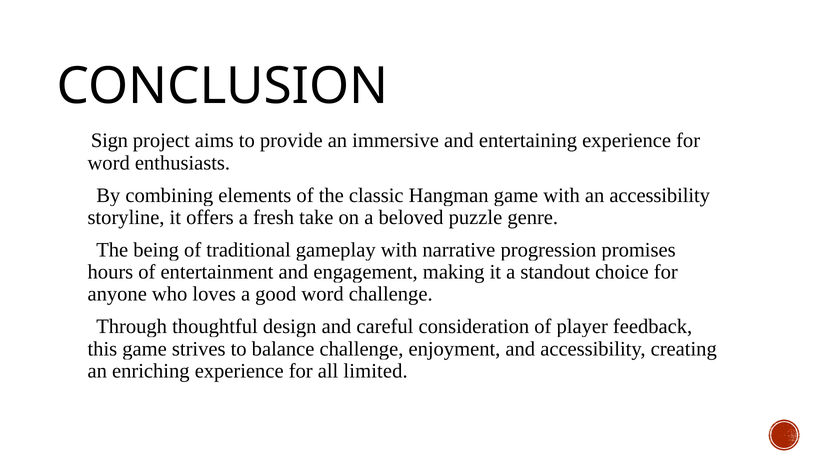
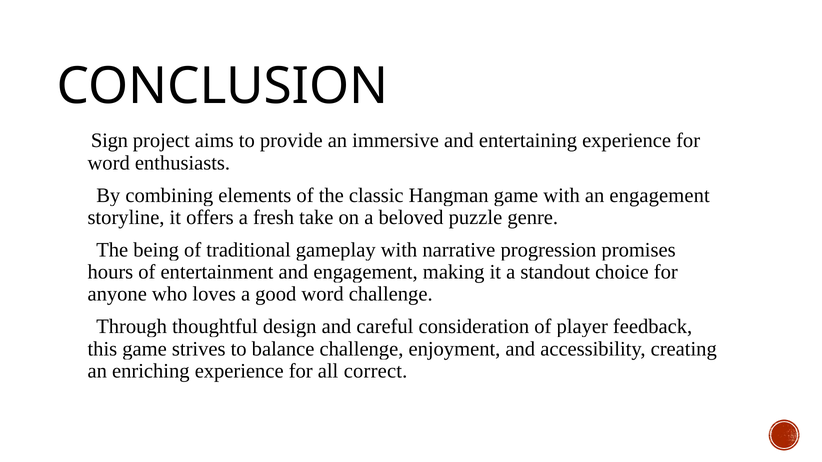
an accessibility: accessibility -> engagement (660, 195)
limited: limited -> correct (376, 371)
